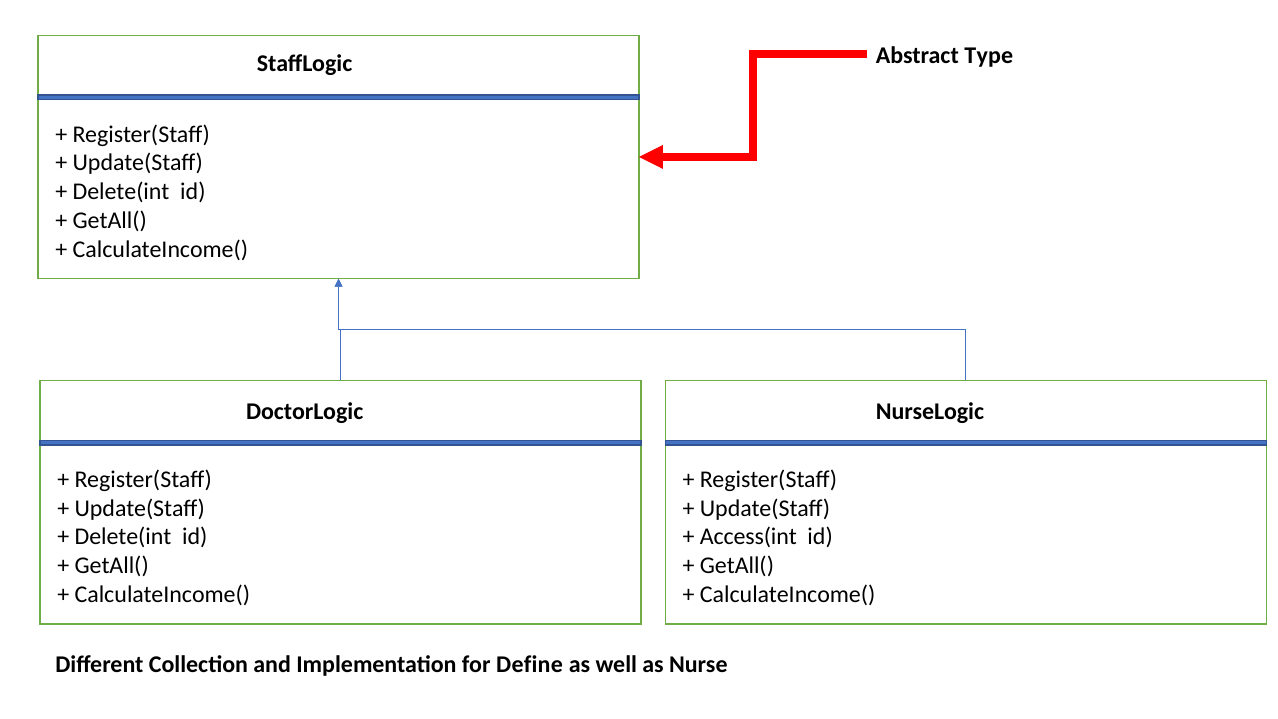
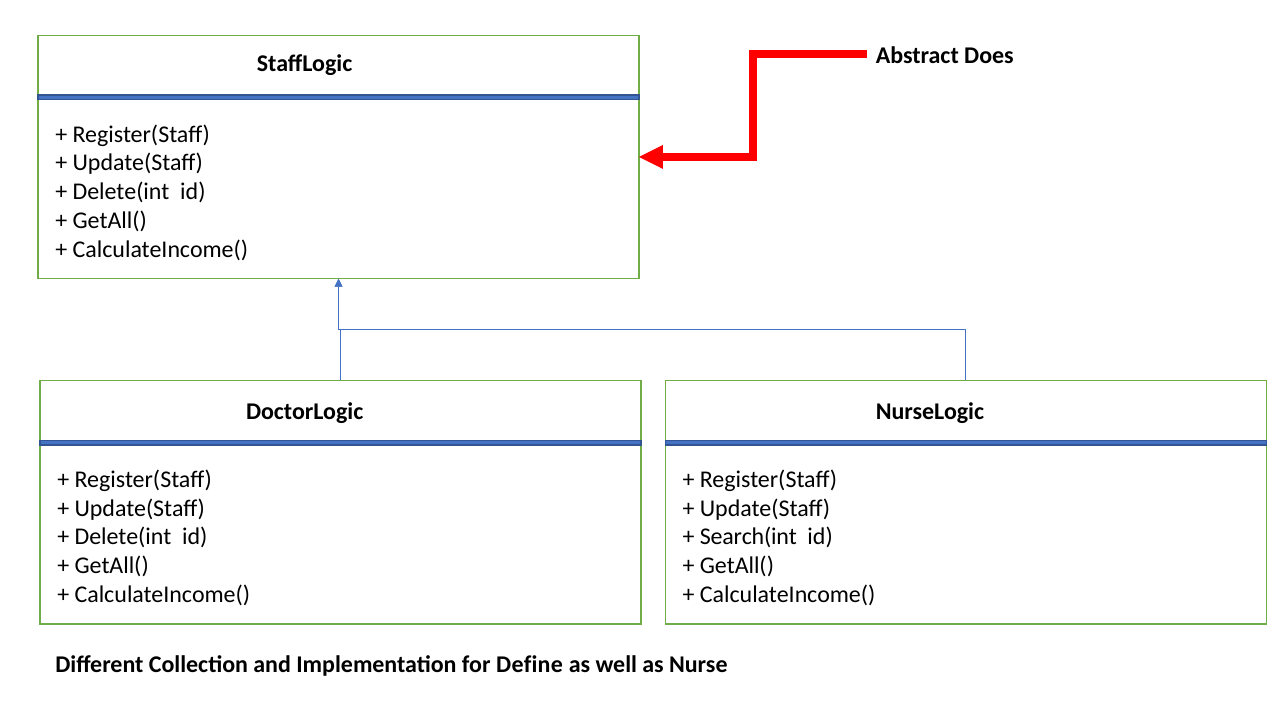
Type: Type -> Does (989, 56)
Access(int: Access(int -> Search(int (748, 537)
